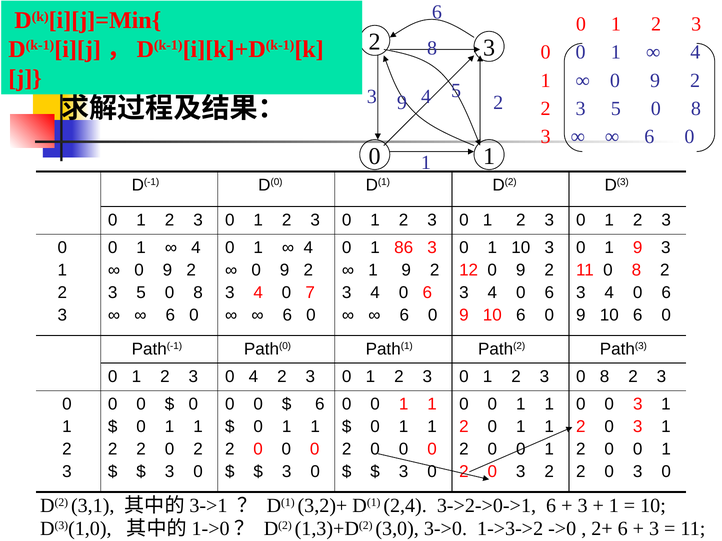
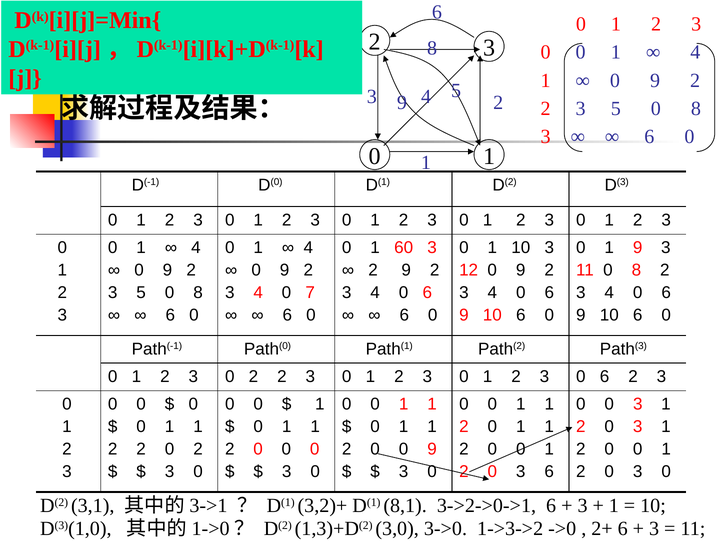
86: 86 -> 60 (404, 248)
1: 1 -> 2 (373, 270)
3 0 4: 4 -> 2 (253, 377)
3 0 8: 8 -> 6 (605, 377)
6: 6 -> 1 (320, 405)
0: 0 -> 9 (432, 450)
3 2: 2 -> 6 (549, 472)
2,4: 2,4 -> 8,1 (405, 506)
